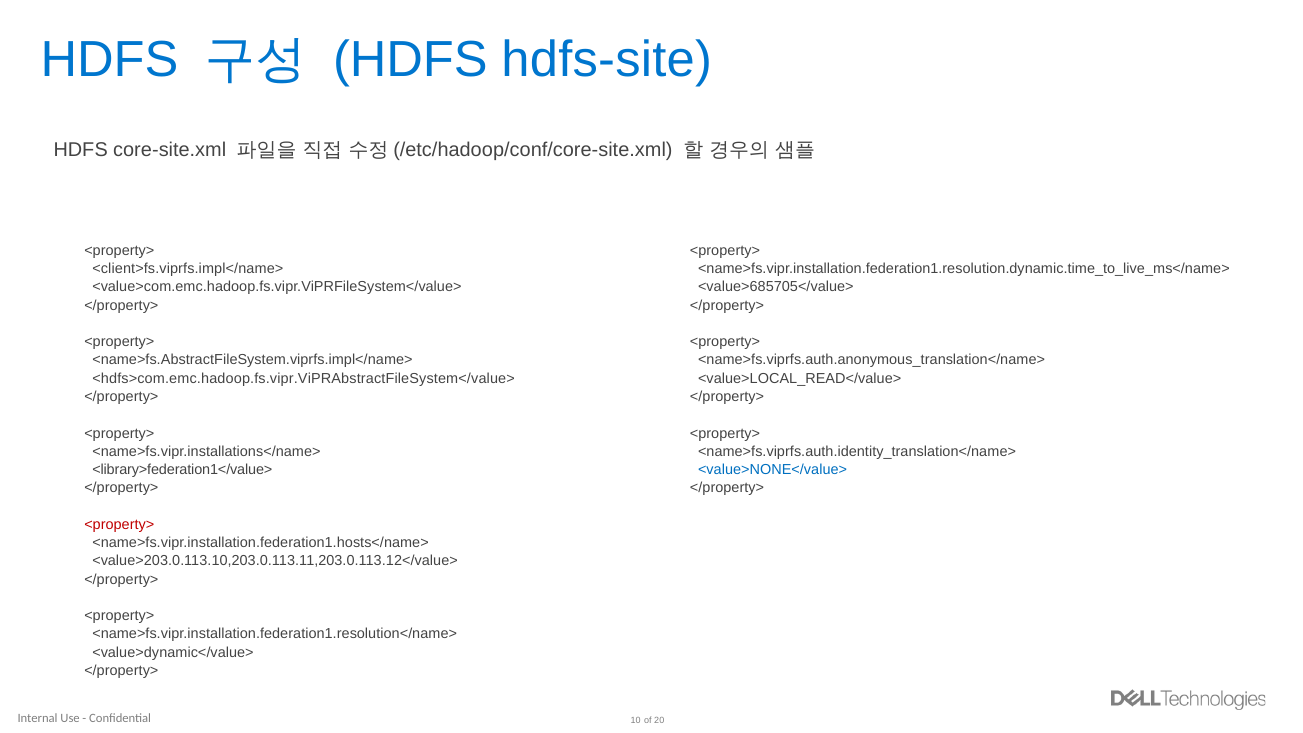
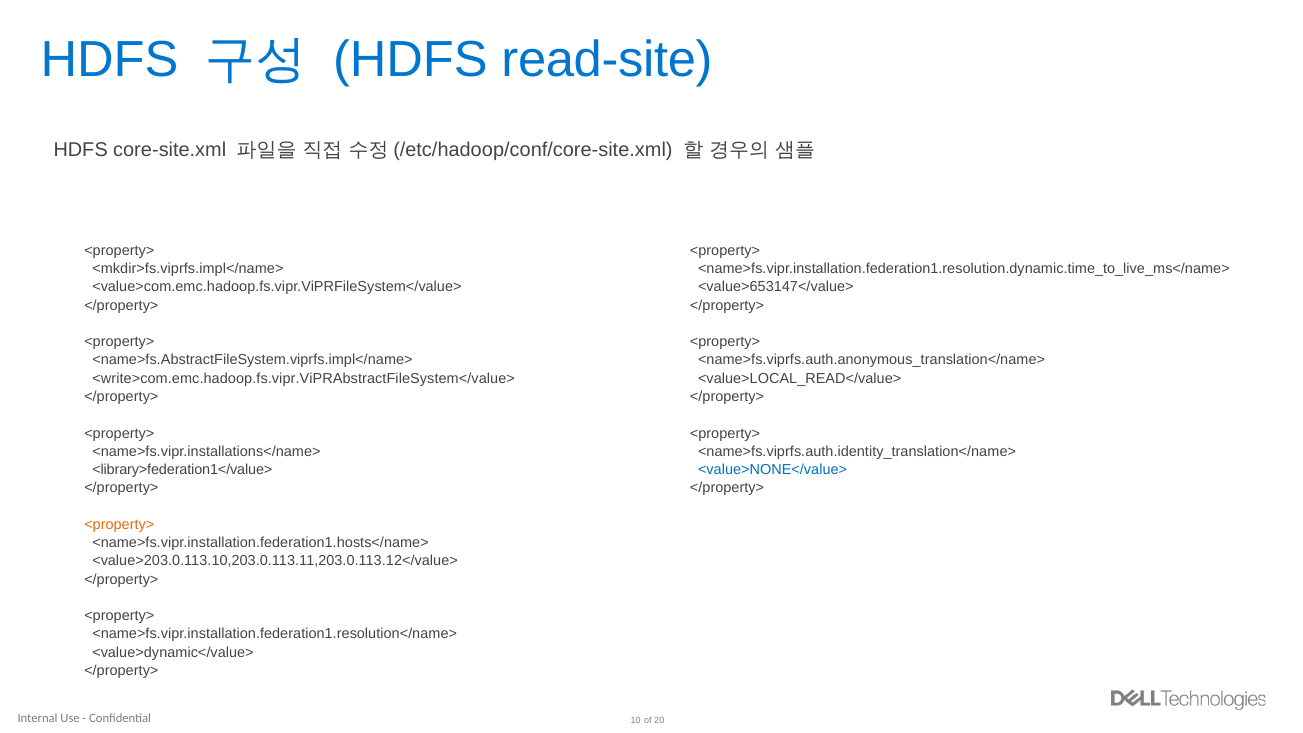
hdfs-site: hdfs-site -> read-site (607, 60)
<client>fs.viprfs.impl</name>: <client>fs.viprfs.impl</name> -> <mkdir>fs.viprfs.impl</name> (188, 269)
<value>685705</value>: <value>685705</value> -> <value>653147</value> (776, 287)
<hdfs>com.emc.hadoop.fs.vipr.ViPRAbstractFileSystem</value>: <hdfs>com.emc.hadoop.fs.vipr.ViPRAbstractFileSystem</value> -> <write>com.emc.hadoop.fs.vipr.ViPRAbstractFileSystem</value> (304, 378)
<property> colour: red -> orange (119, 525)
